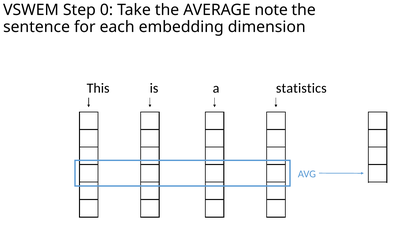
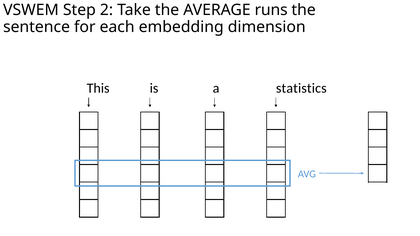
0: 0 -> 2 (107, 10)
note: note -> runs (271, 10)
